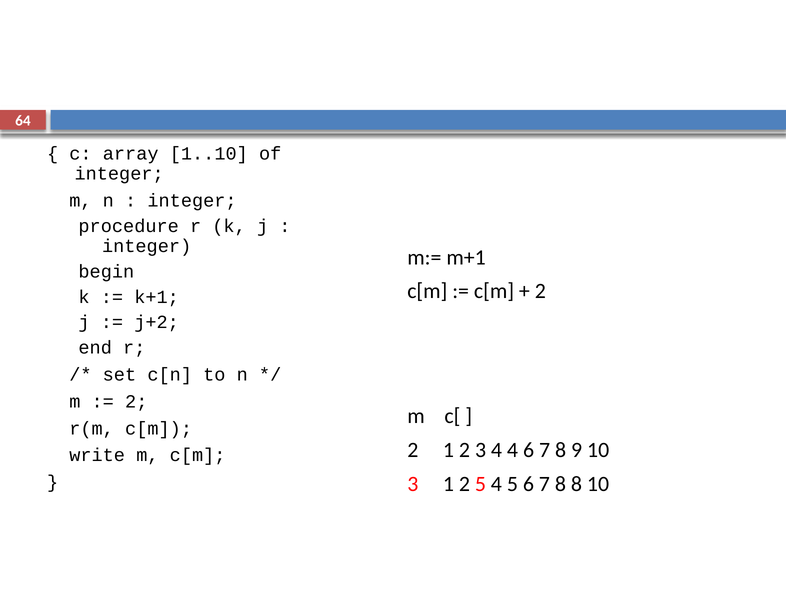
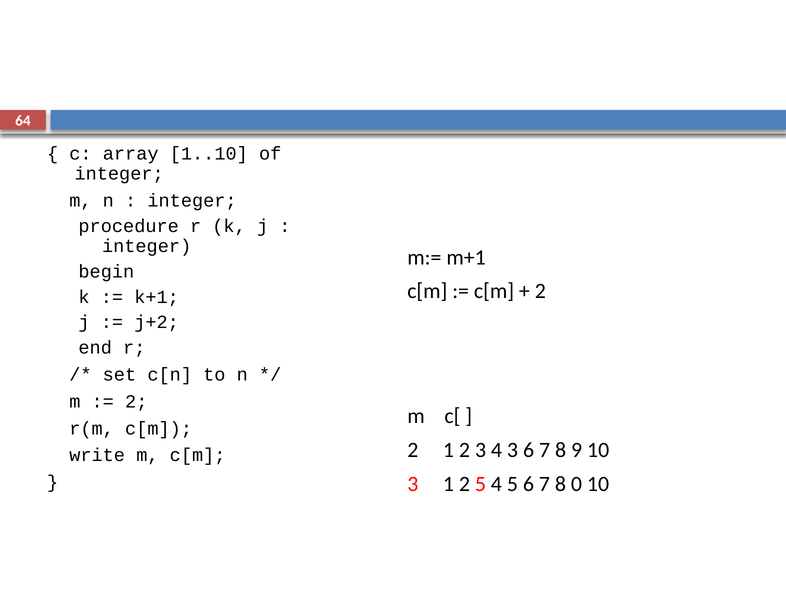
4 4: 4 -> 3 (512, 450)
8 8: 8 -> 0 (576, 484)
